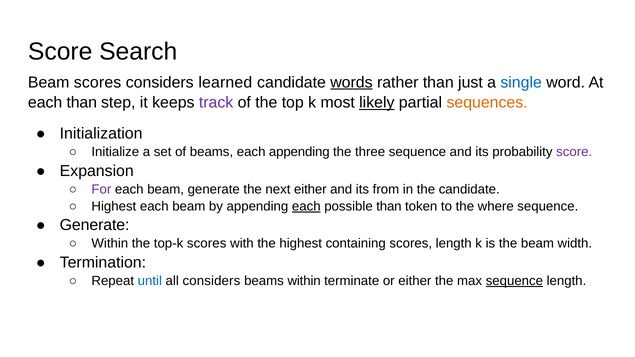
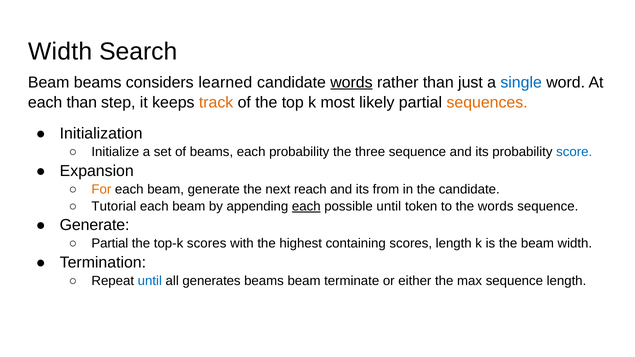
Score: Score -> Width (60, 51)
Beam scores: scores -> beams (98, 82)
track colour: purple -> orange (216, 103)
likely underline: present -> none (377, 103)
each appending: appending -> probability (299, 152)
score colour: purple -> blue (574, 152)
For colour: purple -> orange (101, 189)
next either: either -> reach (310, 189)
Highest: Highest -> Tutorial (114, 206)
possible than: than -> until (389, 206)
the where: where -> words (496, 206)
Within: Within -> Partial (110, 244)
all considers: considers -> generates (212, 281)
beams within: within -> beam (304, 281)
sequence underline: present -> none (514, 281)
